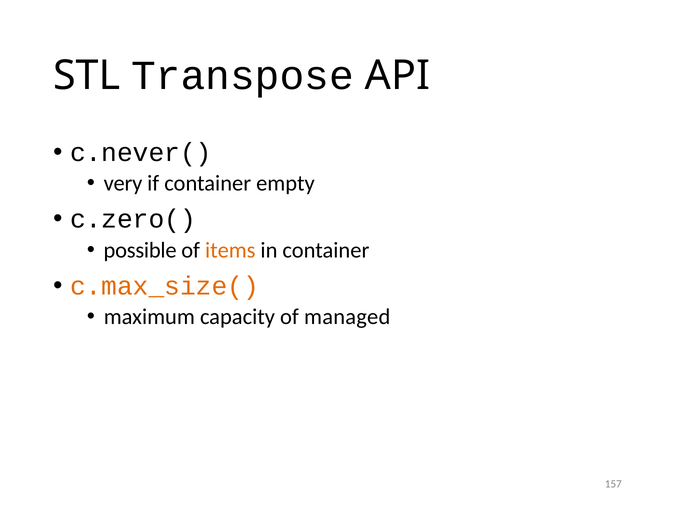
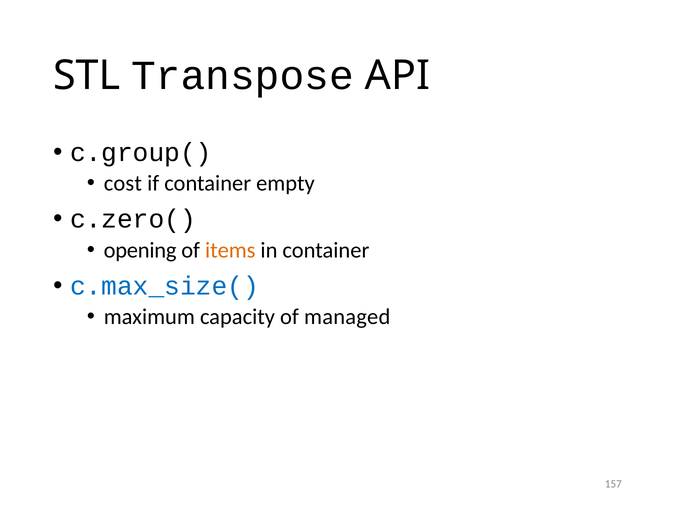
c.never(: c.never( -> c.group( (141, 152)
very: very -> cost (123, 183)
possible: possible -> opening (140, 250)
c.max_size( colour: orange -> blue (164, 285)
